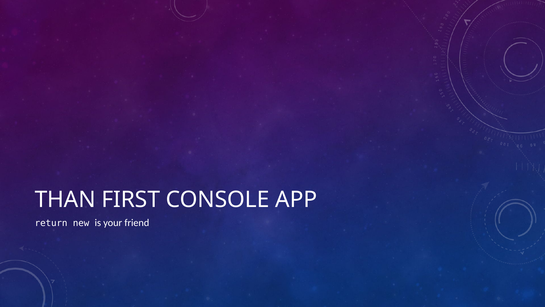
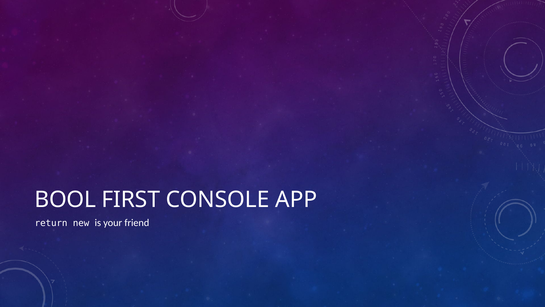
THAN: THAN -> BOOL (65, 199)
